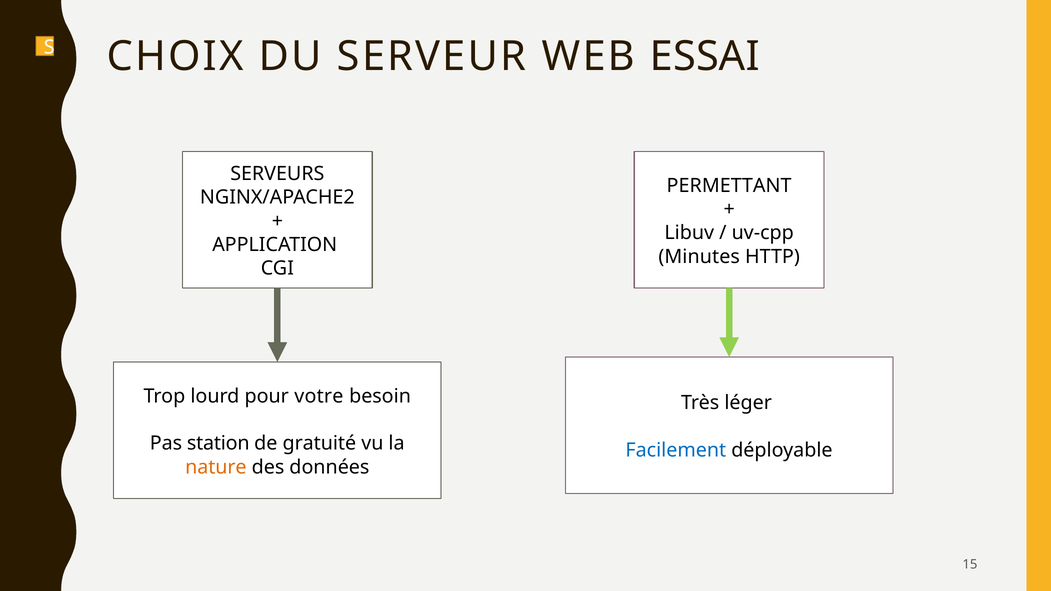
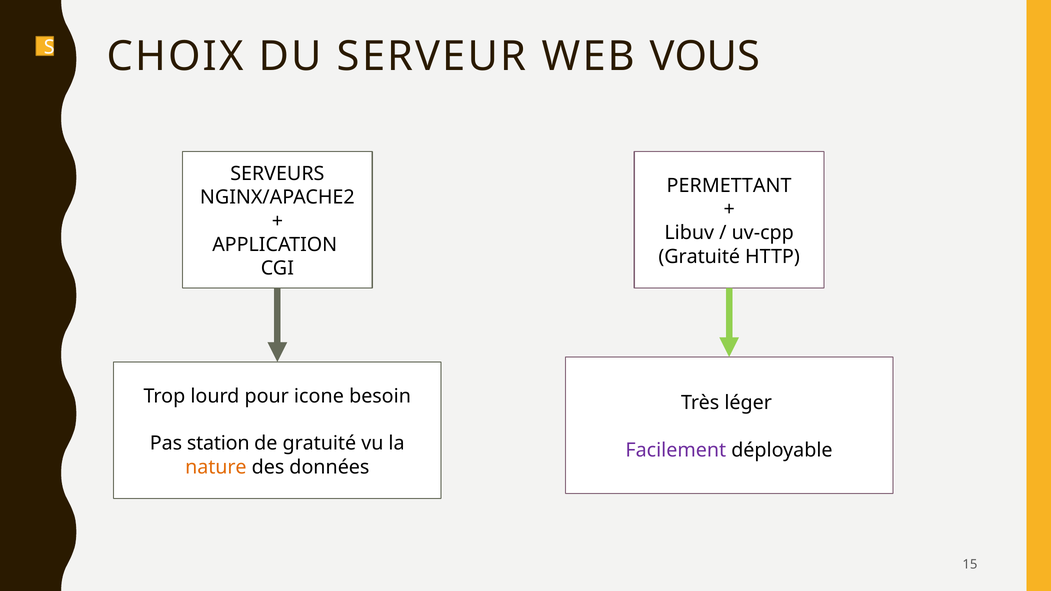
ESSAI: ESSAI -> VOUS (705, 57)
Minutes: Minutes -> Gratuité (699, 257)
votre: votre -> icone (319, 396)
Facilement colour: blue -> purple (676, 450)
